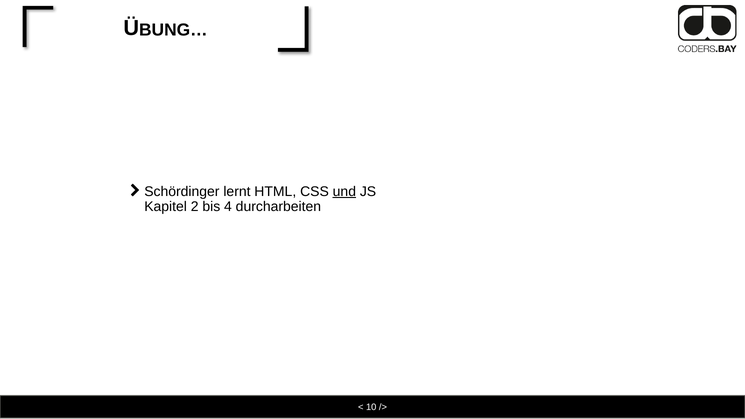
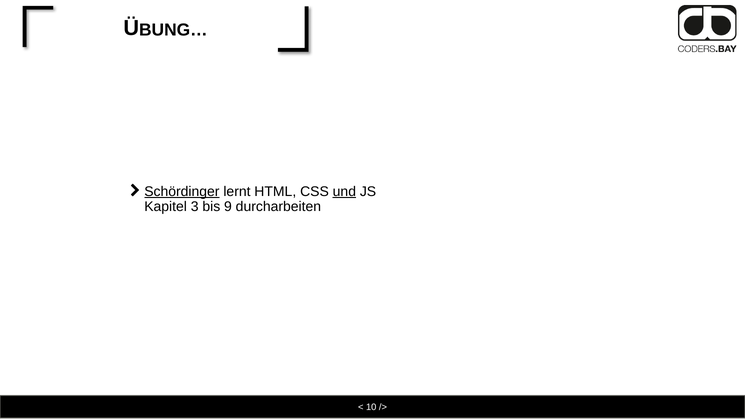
Schördinger underline: none -> present (182, 192)
2: 2 -> 3 (195, 207)
4: 4 -> 9 (228, 207)
